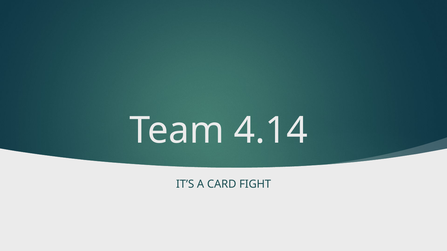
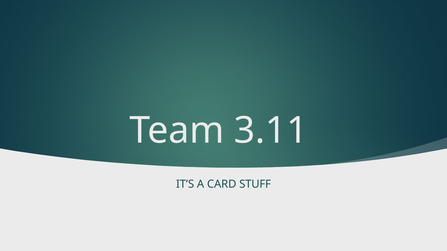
4.14: 4.14 -> 3.11 (271, 131)
FIGHT: FIGHT -> STUFF (255, 184)
